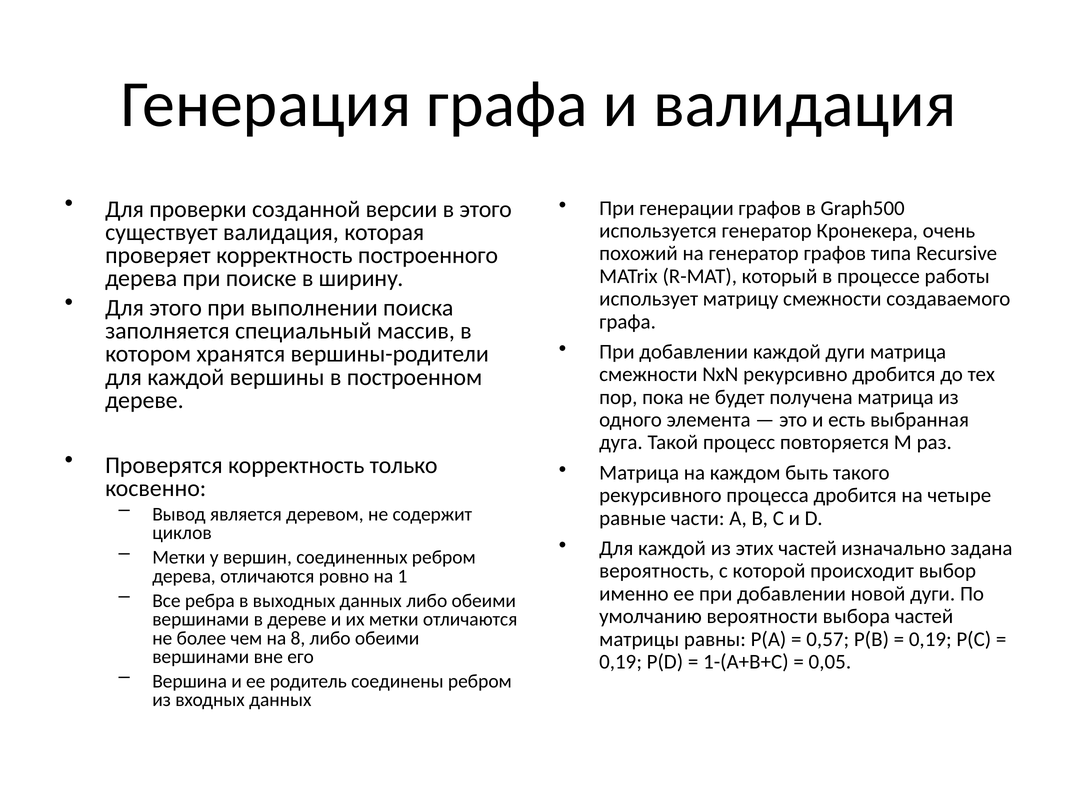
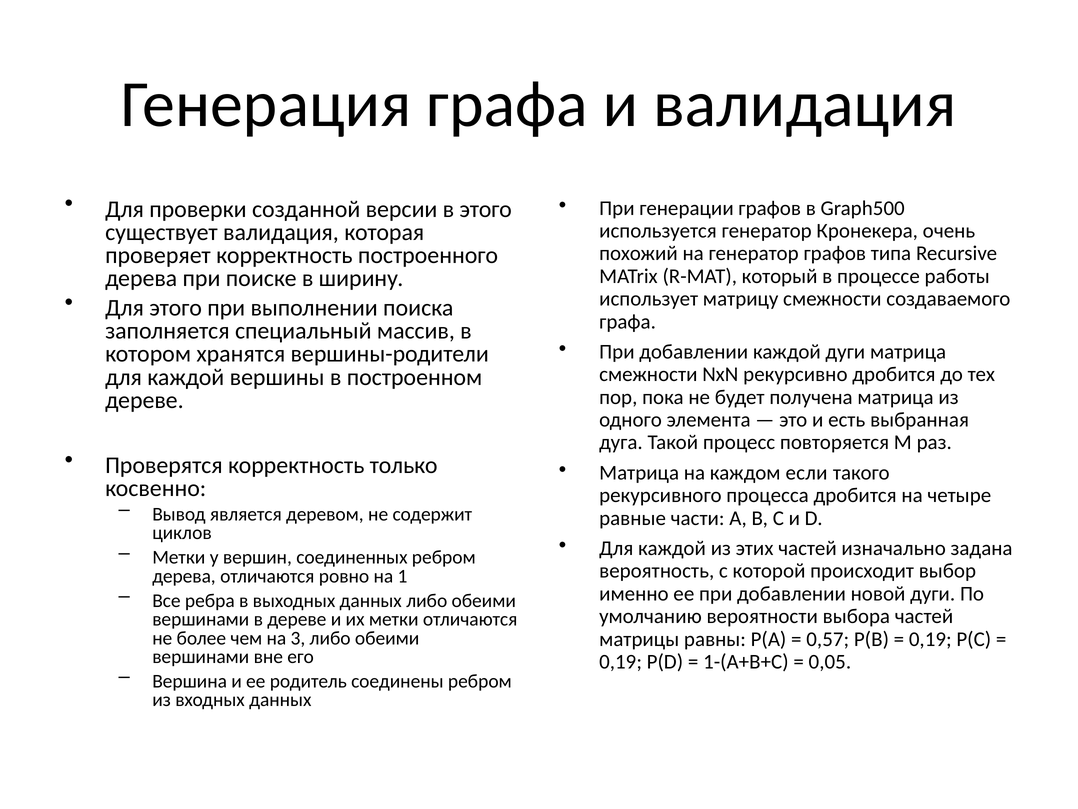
быть: быть -> если (807, 472)
8: 8 -> 3 (298, 638)
